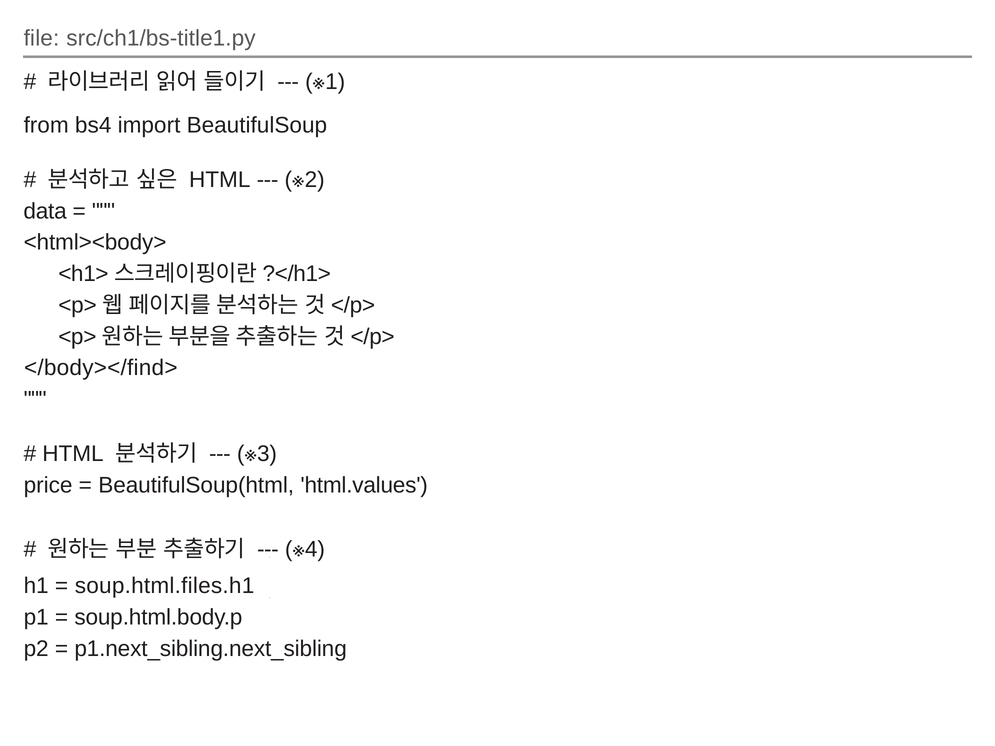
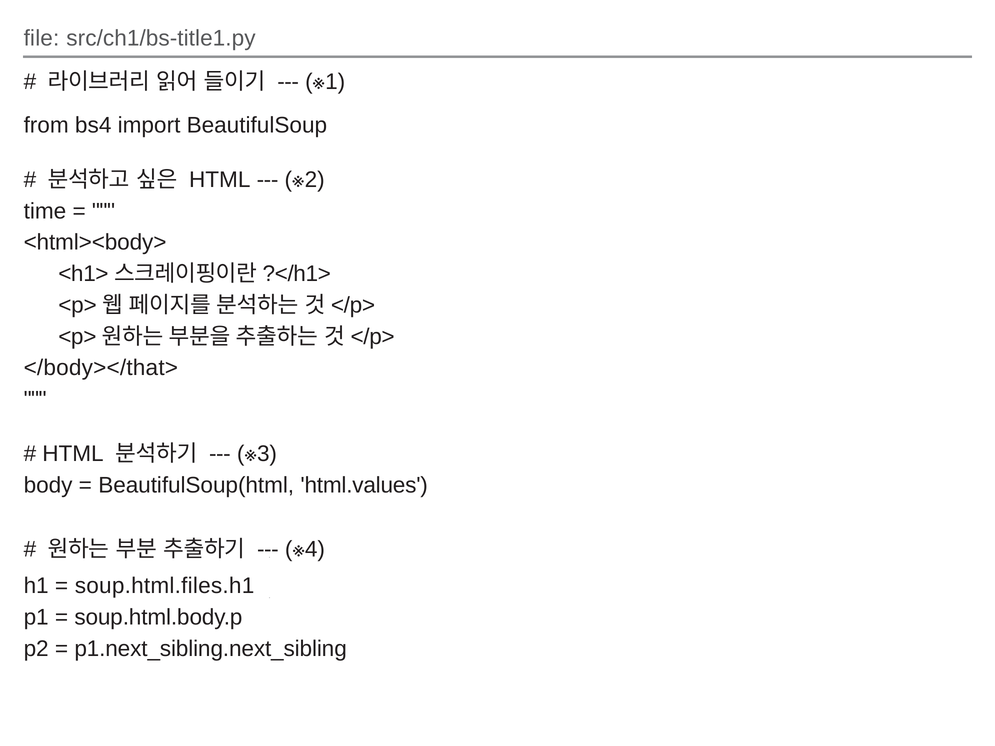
data: data -> time (45, 211)
</body></find>: </body></find> -> </body></that> (101, 368)
price: price -> body (48, 486)
